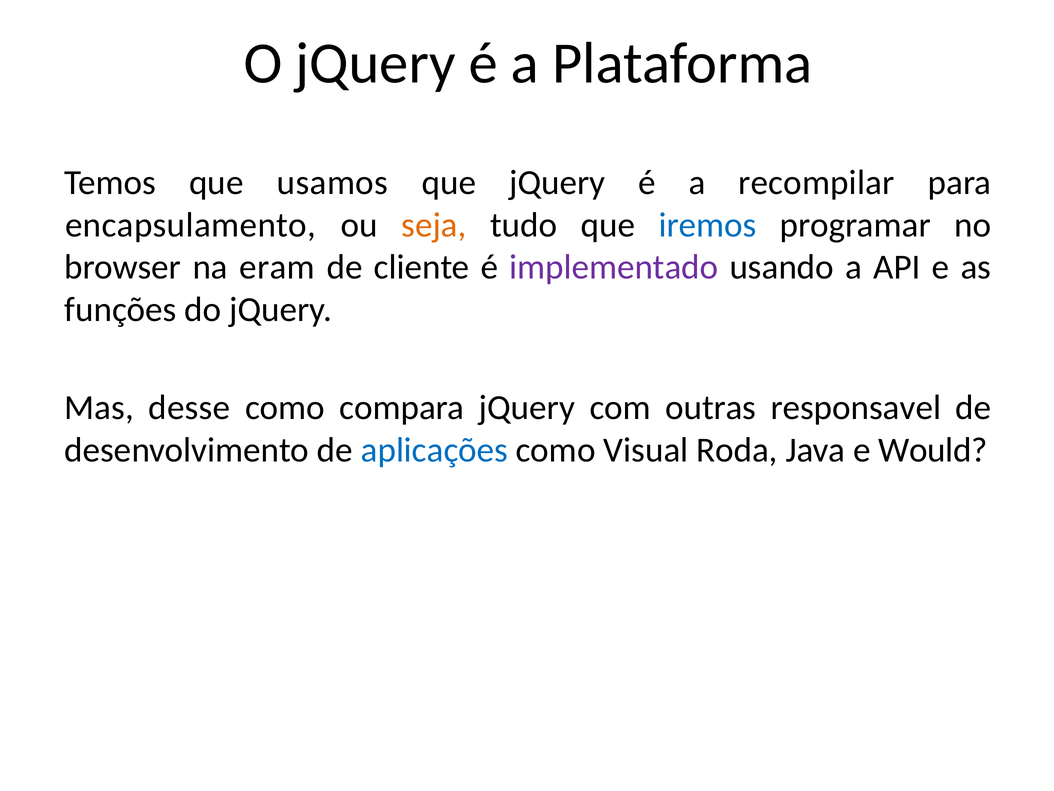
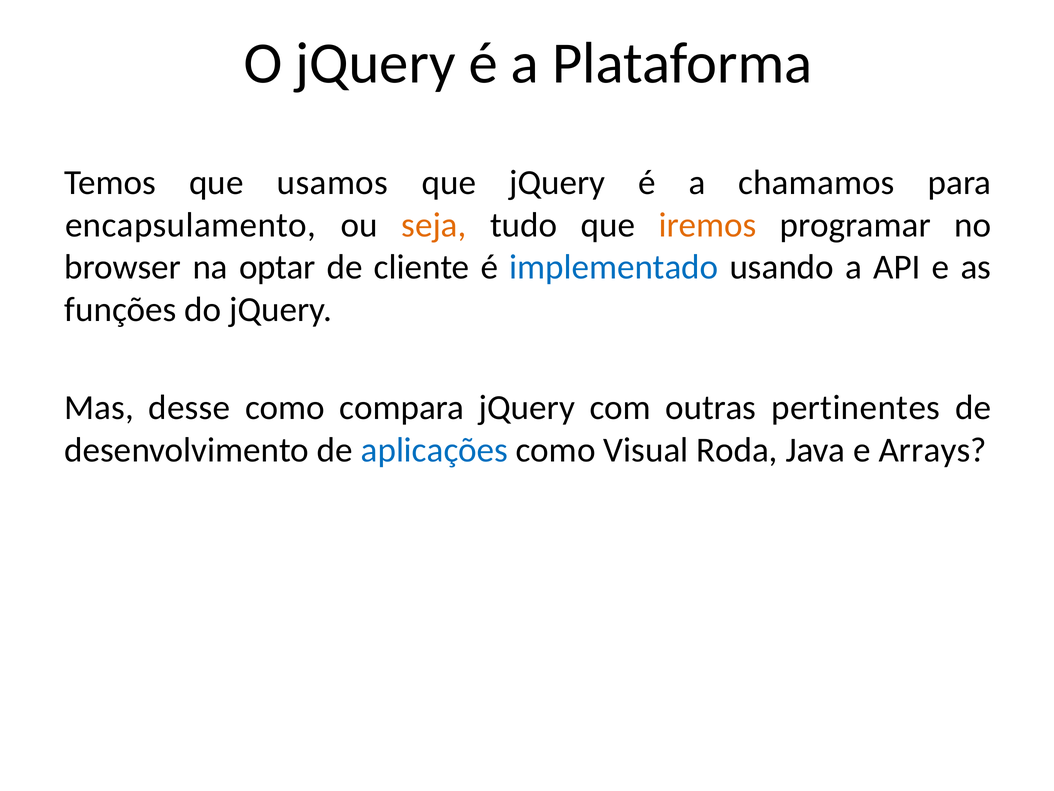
recompilar: recompilar -> chamamos (816, 183)
iremos colour: blue -> orange (708, 225)
eram: eram -> optar (277, 267)
implementado colour: purple -> blue (614, 267)
responsavel: responsavel -> pertinentes (856, 408)
Would: Would -> Arrays (933, 450)
